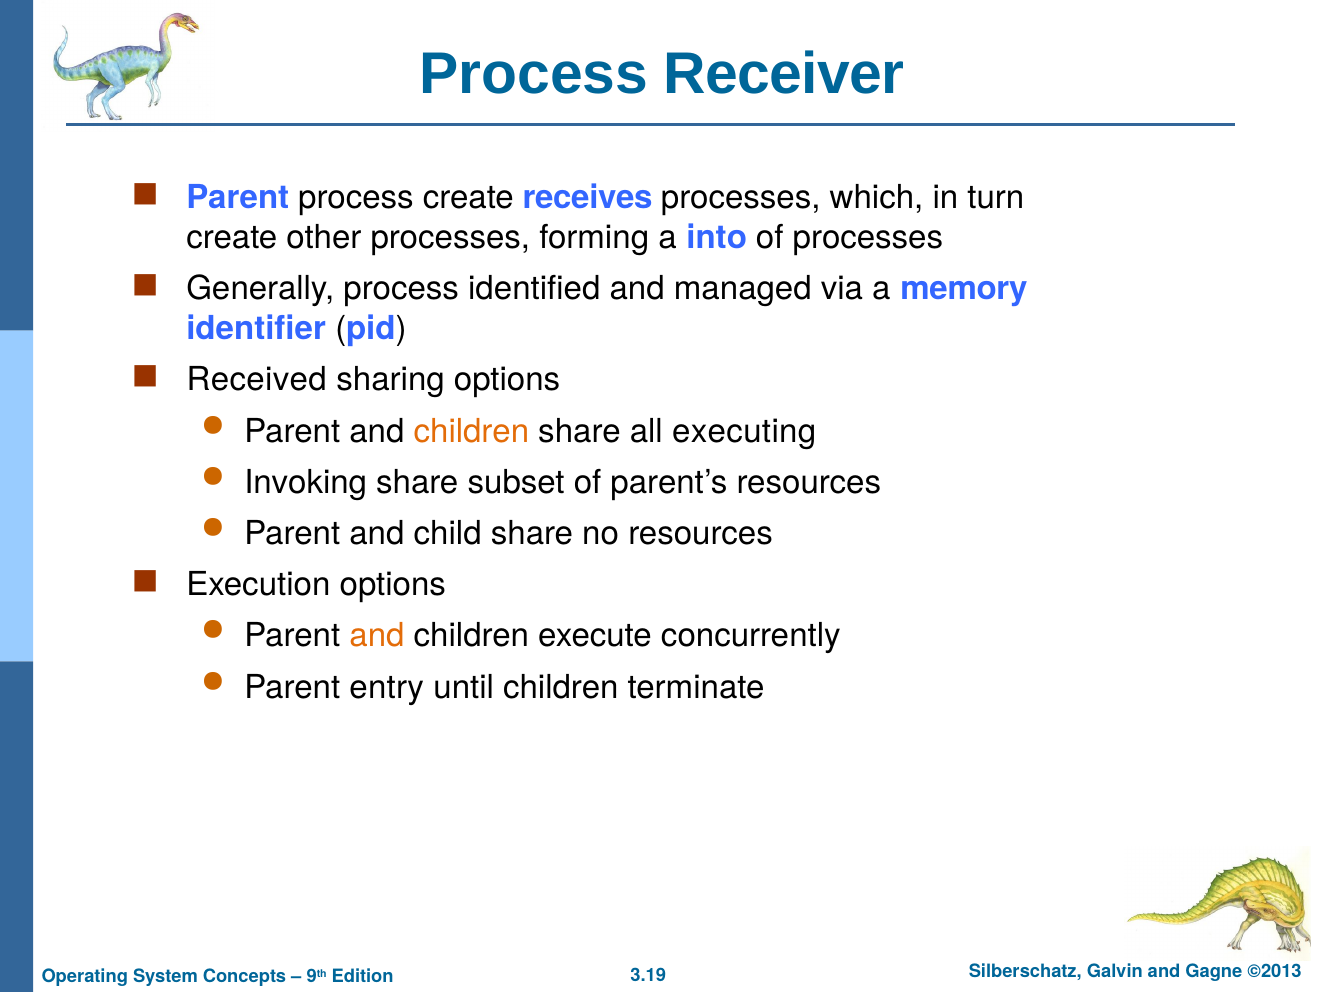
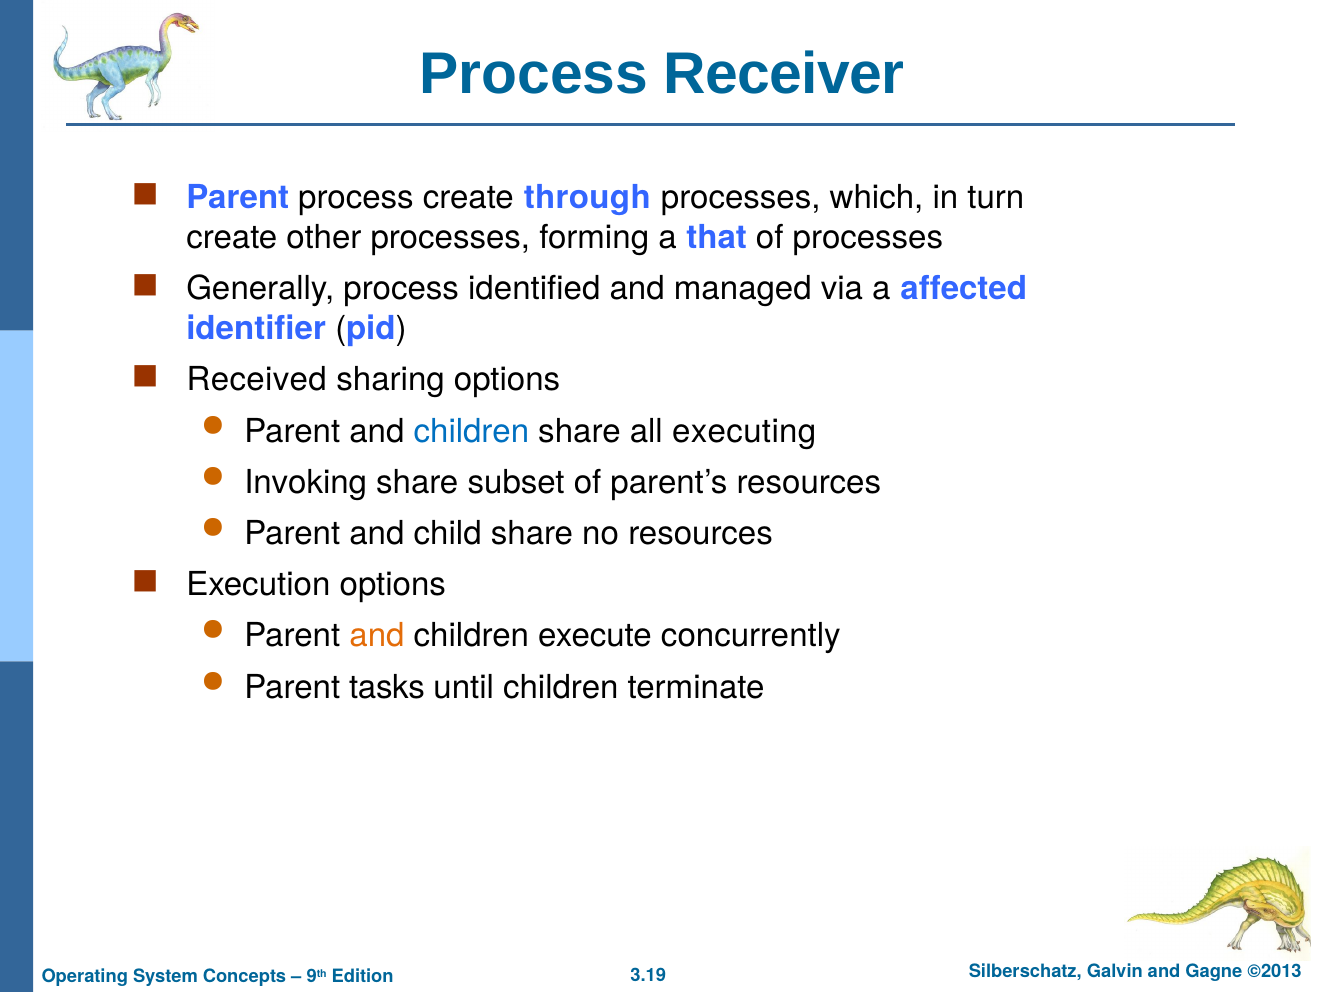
receives: receives -> through (587, 198)
into: into -> that (717, 238)
memory: memory -> affected (964, 289)
children colour: orange -> blue (471, 431)
entry: entry -> tasks (387, 687)
